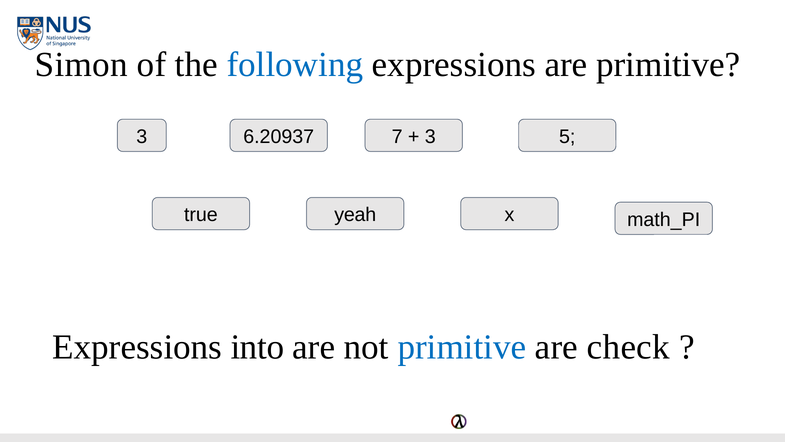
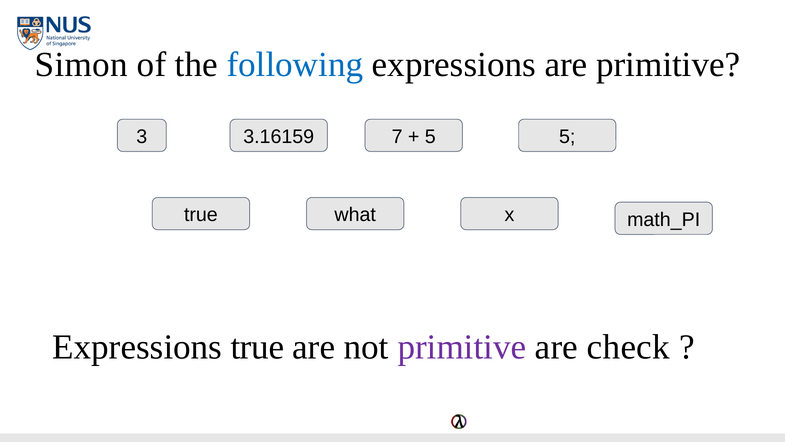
6.20937: 6.20937 -> 3.16159 (279, 137)
3: 3 -> 5 (430, 137)
yeah: yeah -> what (355, 215)
Expressions into: into -> true (257, 347)
primitive colour: blue -> purple (462, 347)
